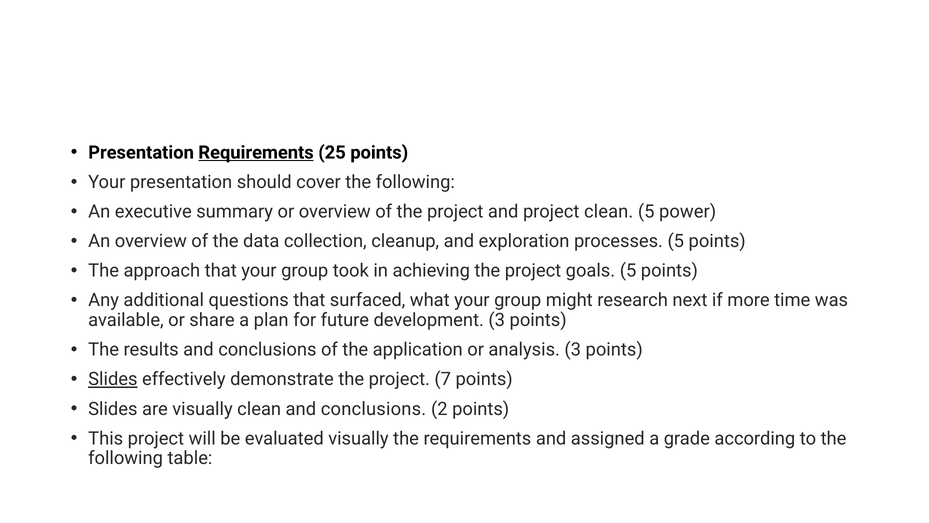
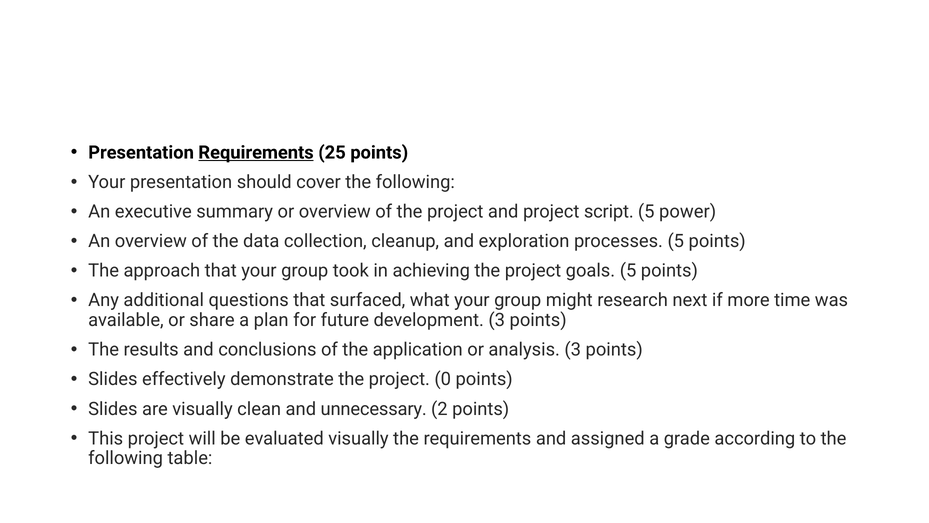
project clean: clean -> script (609, 211)
Slides underline: present -> none (113, 379)
7: 7 -> 0 (443, 379)
clean and conclusions: conclusions -> unnecessary (374, 409)
